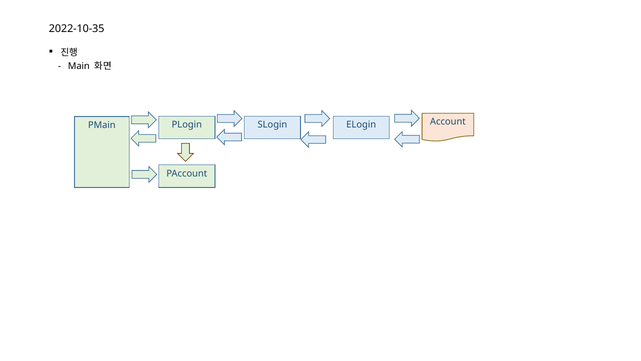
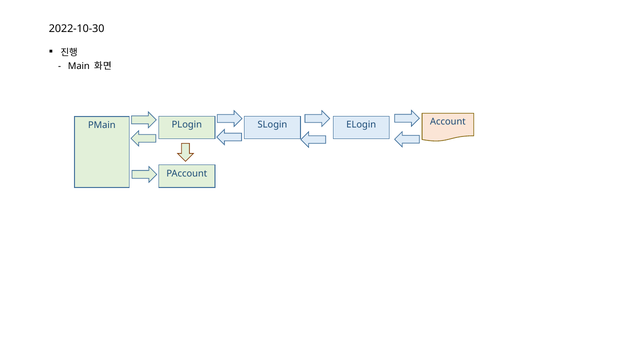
2022-10-35: 2022-10-35 -> 2022-10-30 (77, 29)
